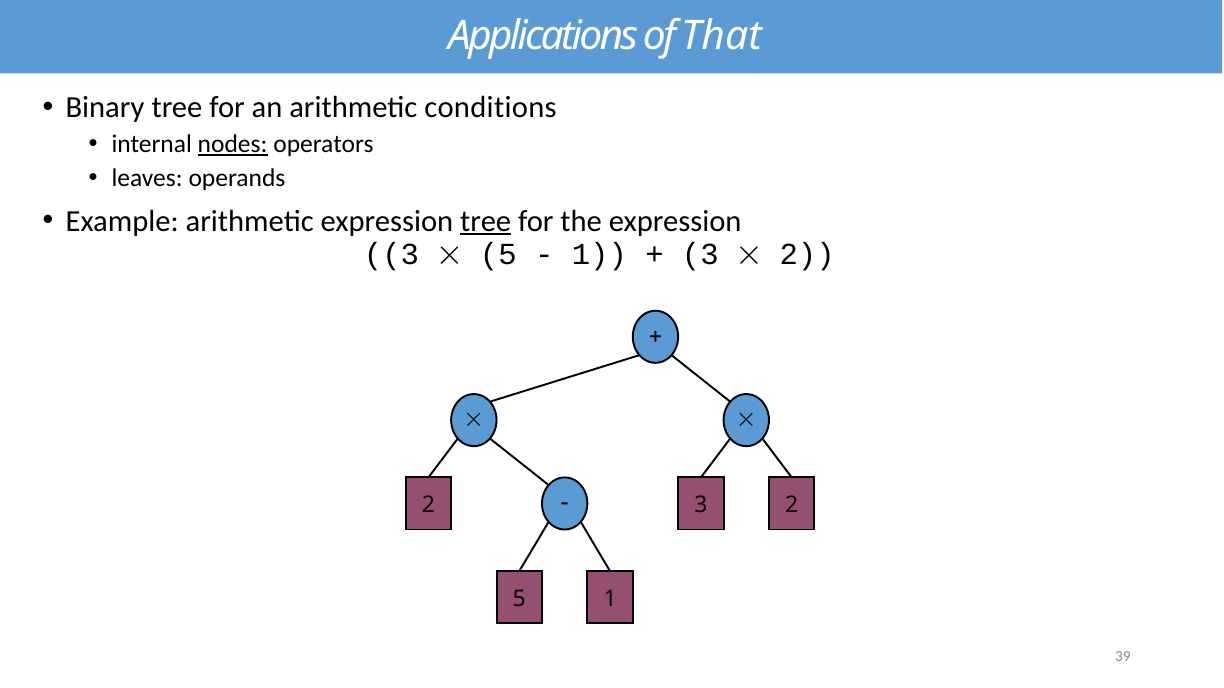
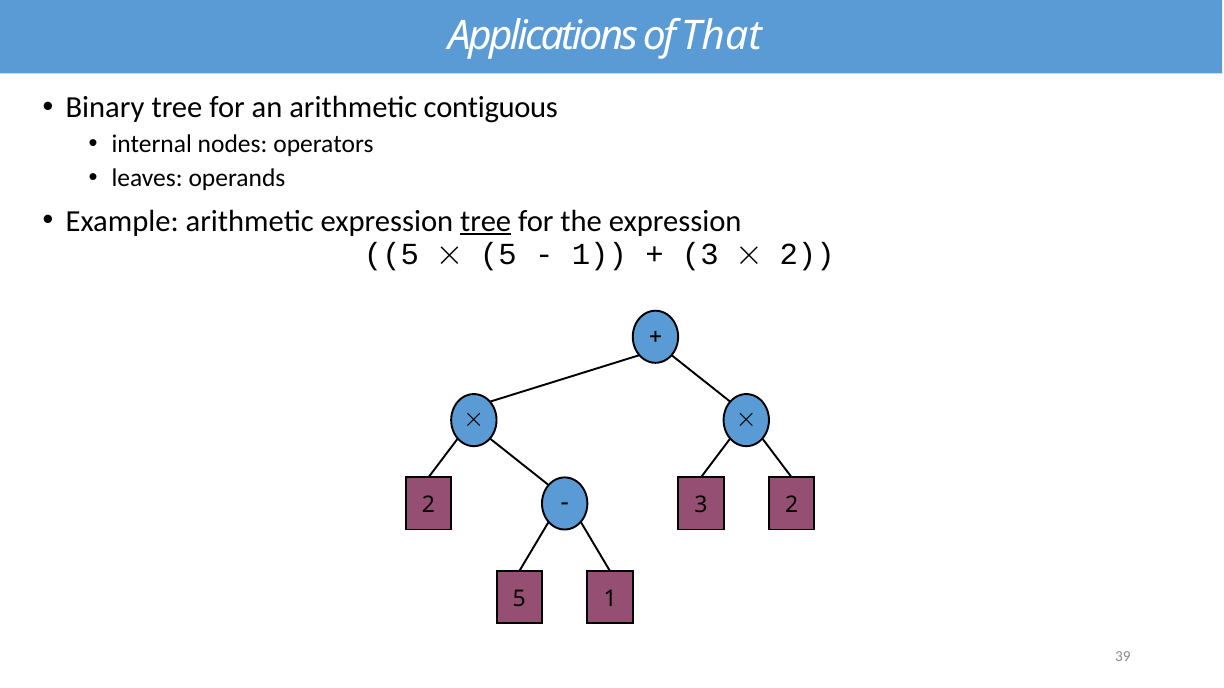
conditions: conditions -> contiguous (491, 108)
nodes underline: present -> none (233, 144)
3: 3 -> 5 (392, 254)
